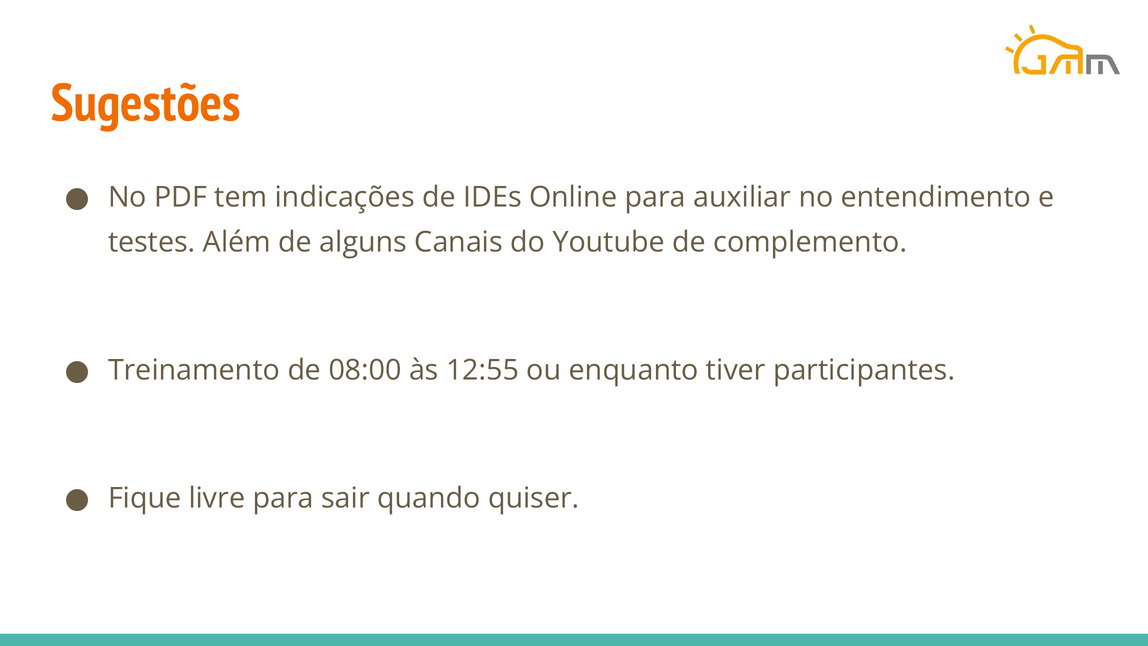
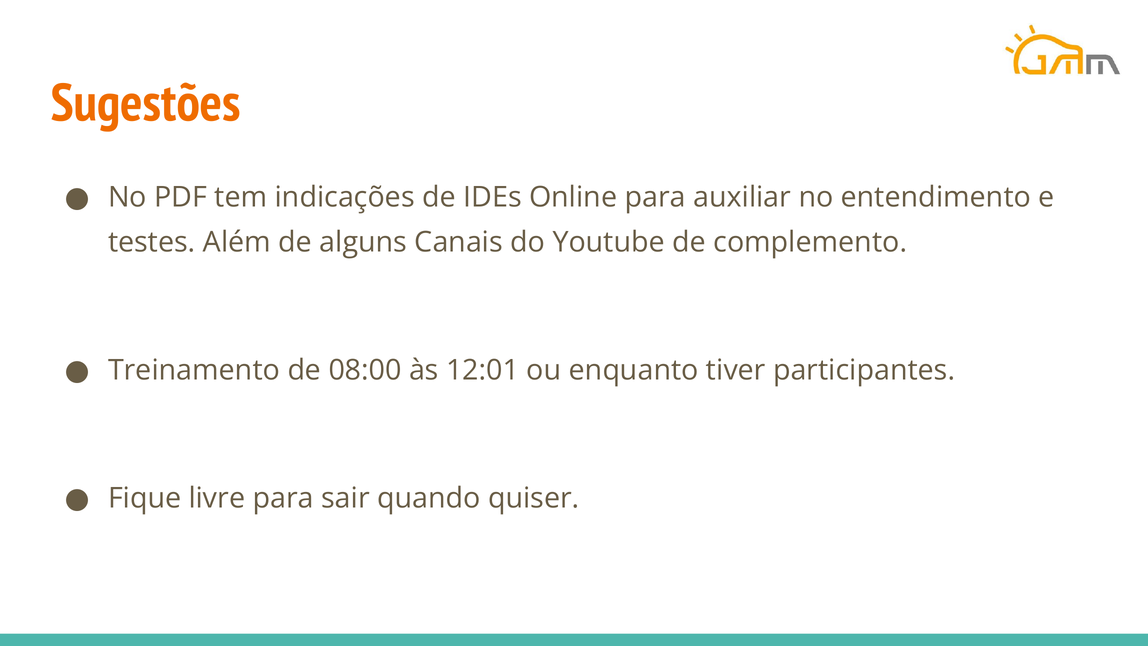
12:55: 12:55 -> 12:01 (483, 370)
